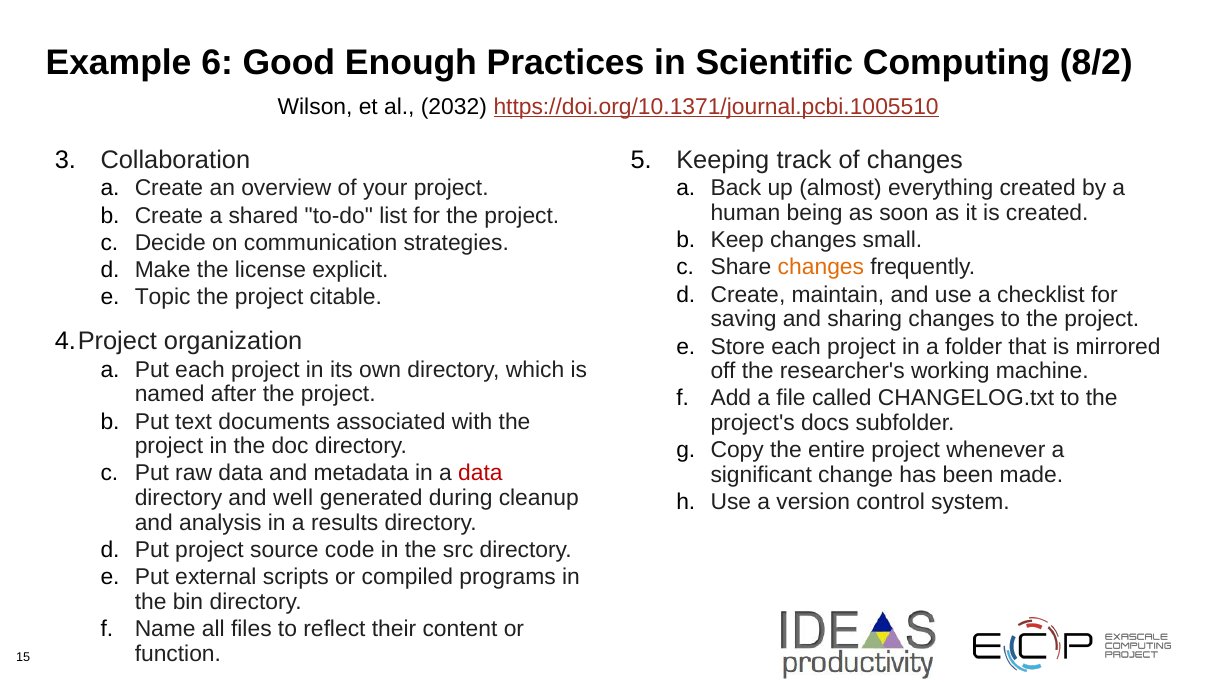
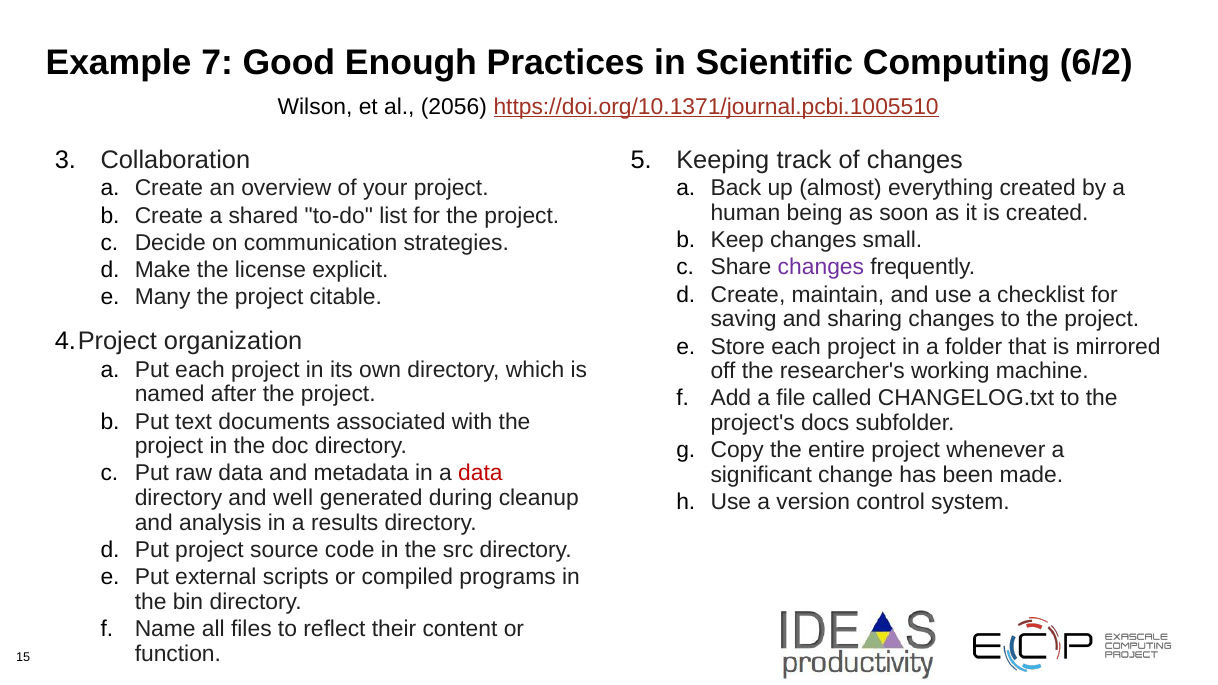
6: 6 -> 7 (217, 63)
8/2: 8/2 -> 6/2 (1096, 63)
2032: 2032 -> 2056 (454, 107)
changes colour: orange -> purple (821, 268)
Topic: Topic -> Many (163, 297)
